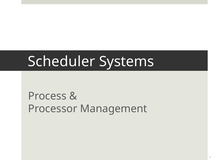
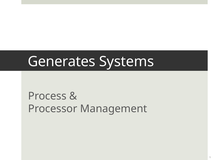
Scheduler: Scheduler -> Generates (62, 61)
